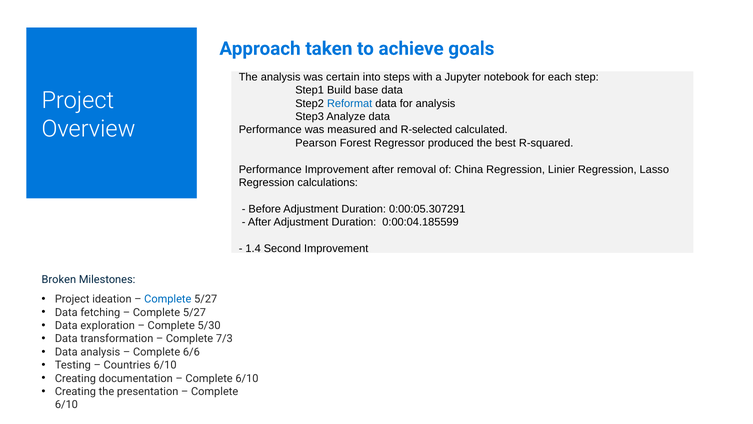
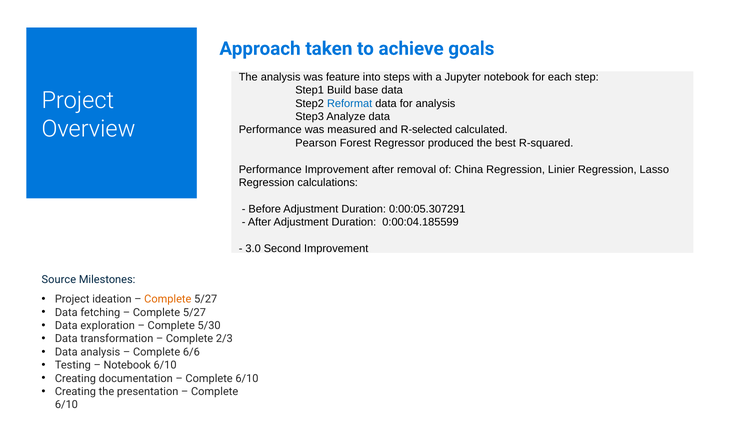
certain: certain -> feature (343, 77)
1.4: 1.4 -> 3.0 (253, 248)
Broken: Broken -> Source (59, 279)
Complete colour: blue -> orange (168, 299)
7/3: 7/3 -> 2/3 (224, 338)
Countries: Countries -> Notebook (127, 365)
